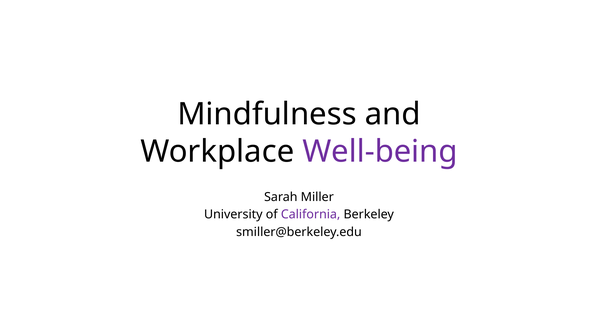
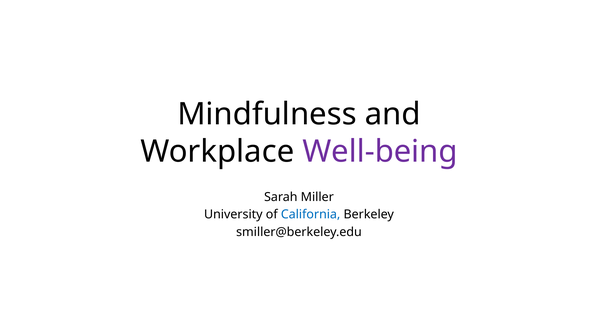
California colour: purple -> blue (311, 215)
